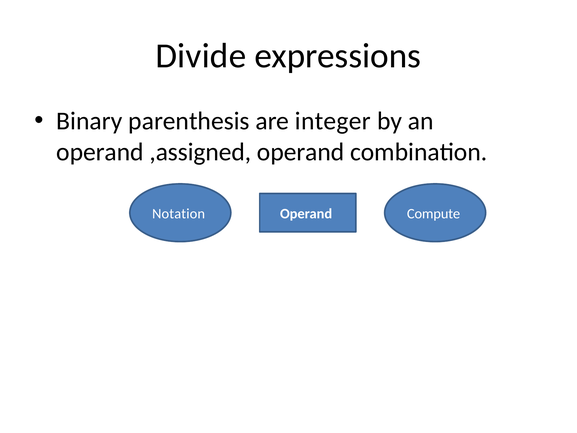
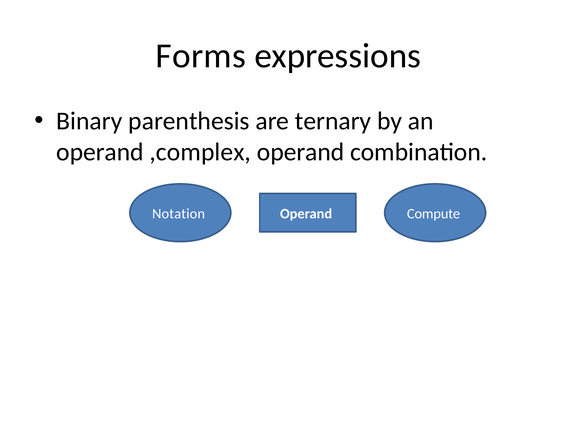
Divide: Divide -> Forms (201, 56)
integer: integer -> ternary (333, 121)
,assigned: ,assigned -> ,complex (200, 152)
